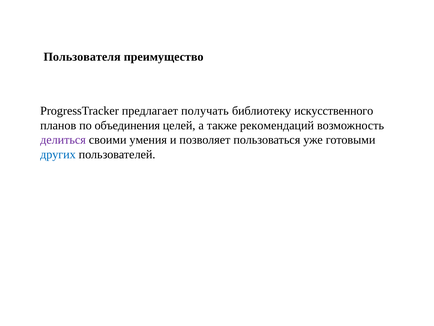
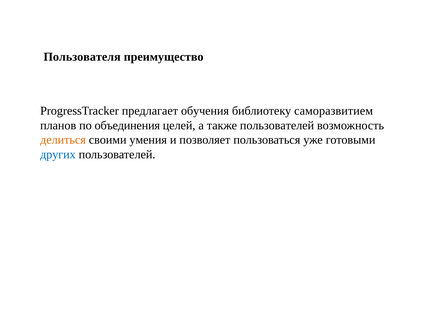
получать: получать -> обучения (205, 111)
искусственного: искусственного -> саморазвитием (334, 111)
также рекомендаций: рекомендаций -> пользователей (277, 125)
делиться colour: purple -> orange (63, 140)
